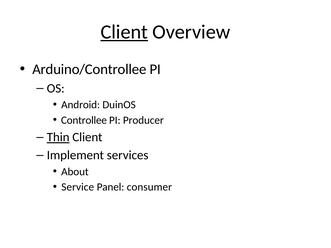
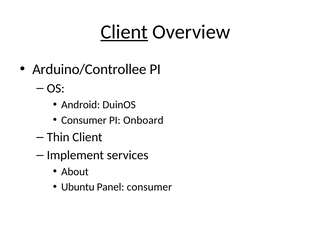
Controllee: Controllee -> Consumer (84, 120)
Producer: Producer -> Onboard (143, 120)
Thin underline: present -> none (58, 137)
Service: Service -> Ubuntu (78, 187)
